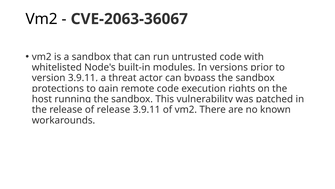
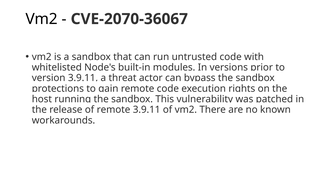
CVE-2063-36067: CVE-2063-36067 -> CVE-2070-36067 (129, 19)
release: release -> remote (114, 109)
